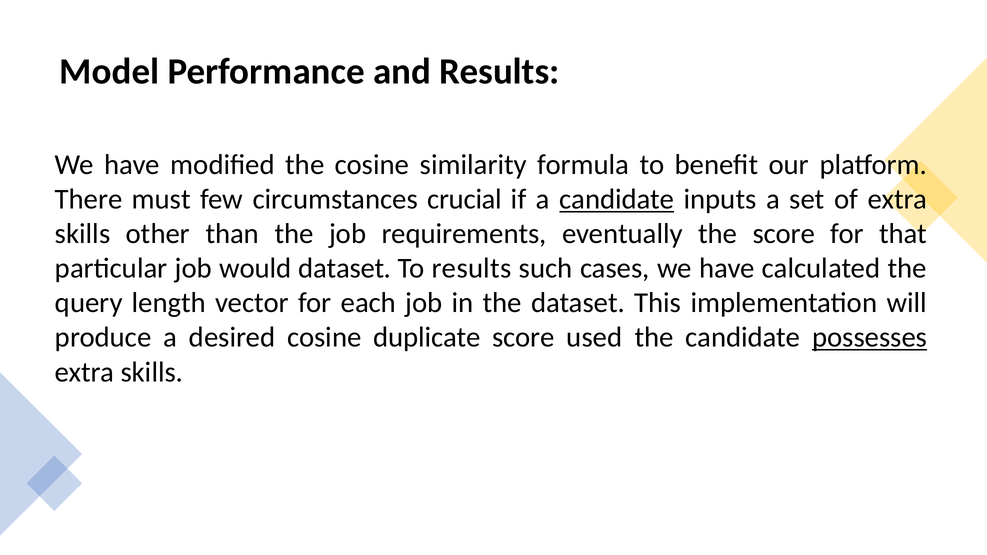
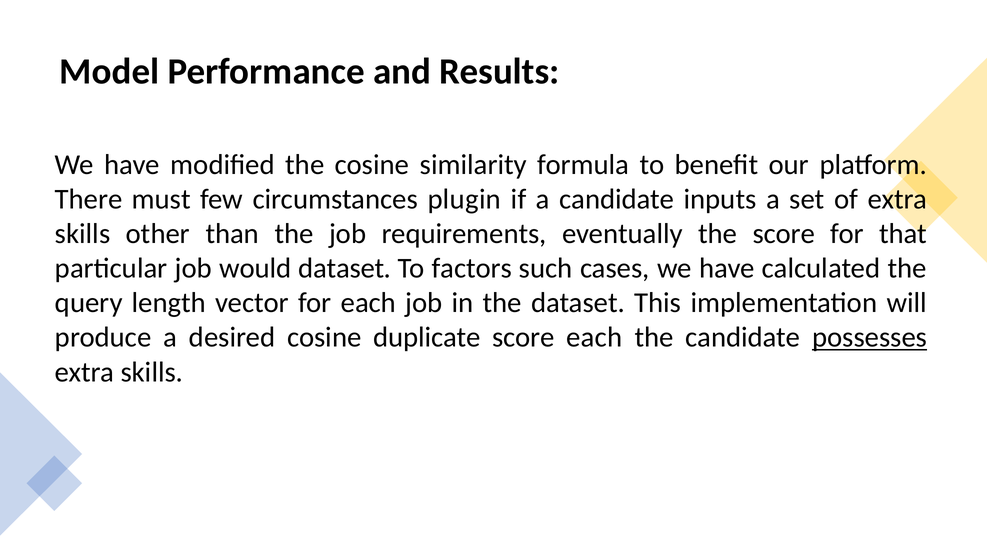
crucial: crucial -> plugin (464, 199)
candidate underline: present -> none (617, 199)
To results: results -> factors (472, 268)
score used: used -> each (594, 338)
